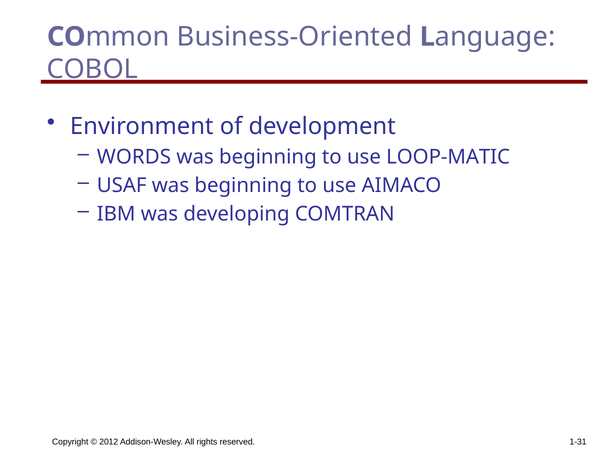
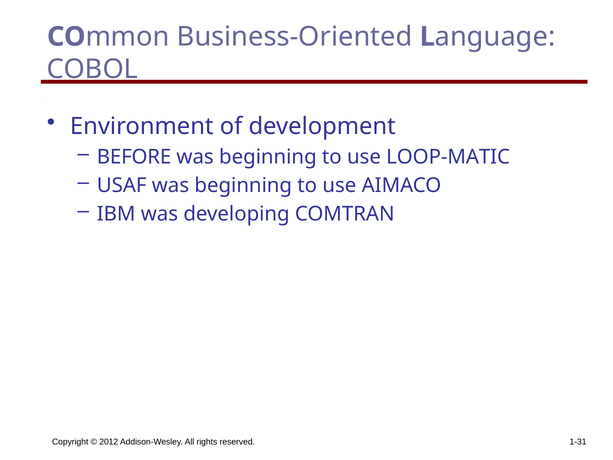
WORDS: WORDS -> BEFORE (134, 157)
